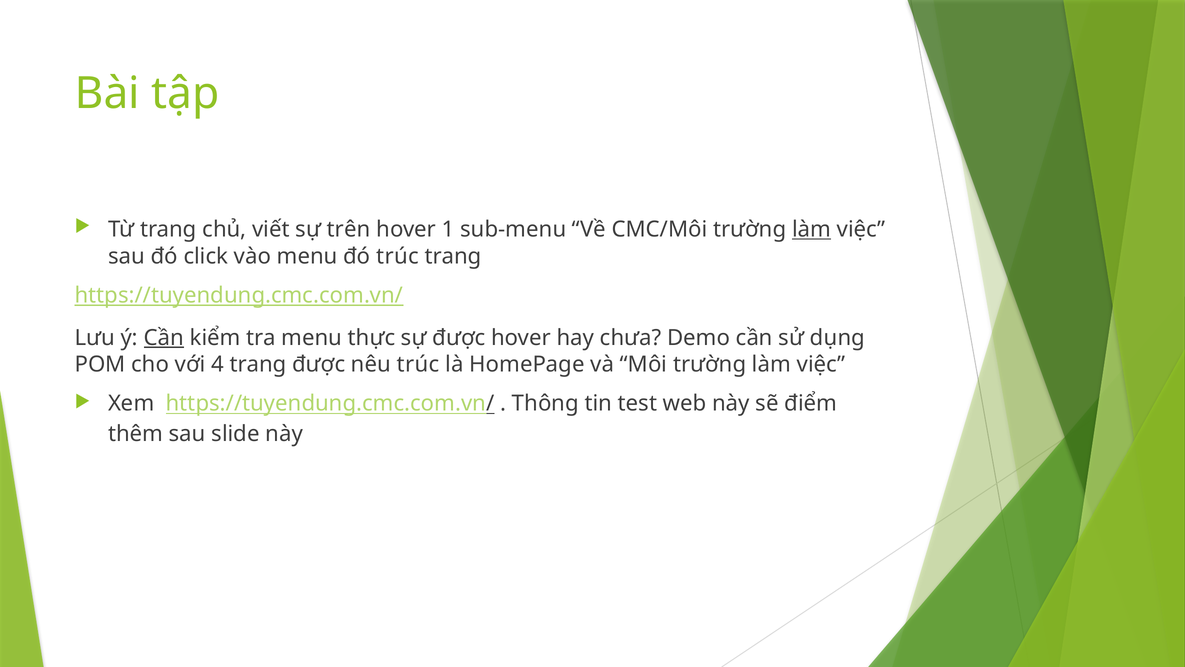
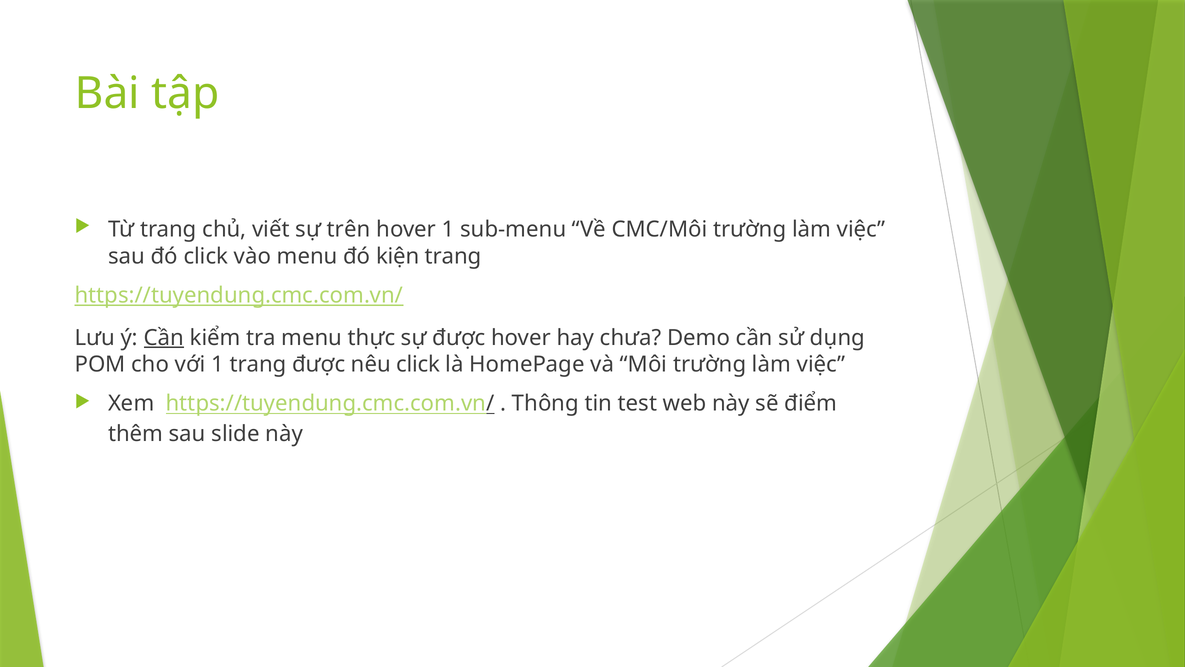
làm underline: present -> none (812, 229)
đó trúc: trúc -> kiện (398, 256)
với 4: 4 -> 1 (218, 364)
nêu trúc: trúc -> click (418, 364)
